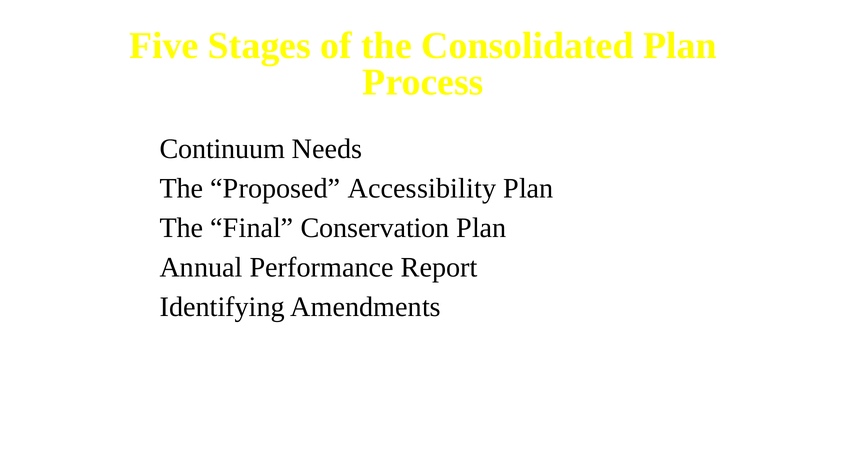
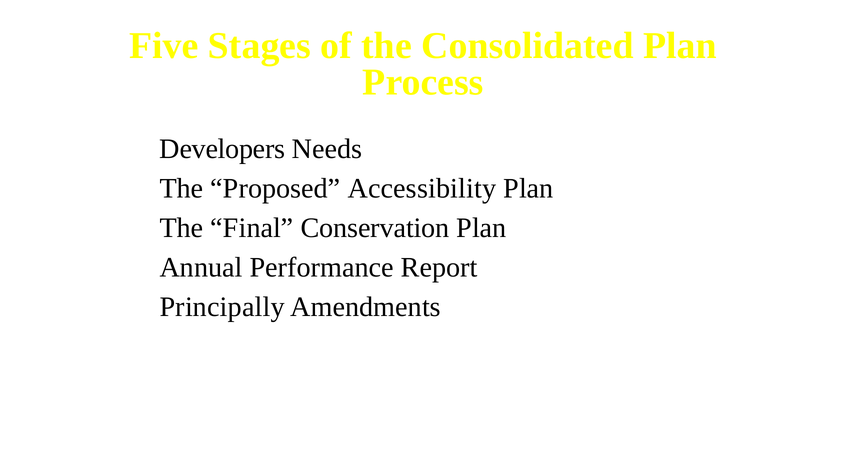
Continuum: Continuum -> Developers (222, 149)
Identifying: Identifying -> Principally (222, 307)
